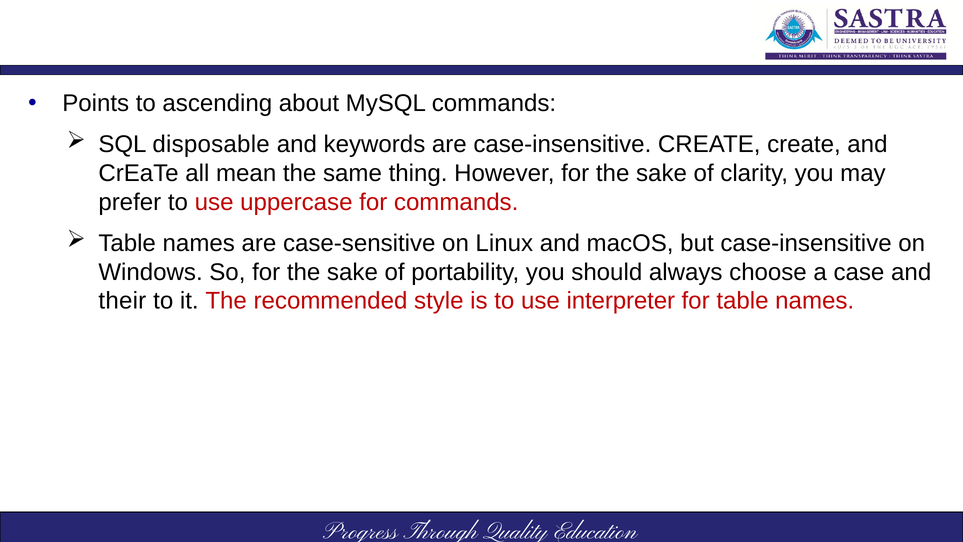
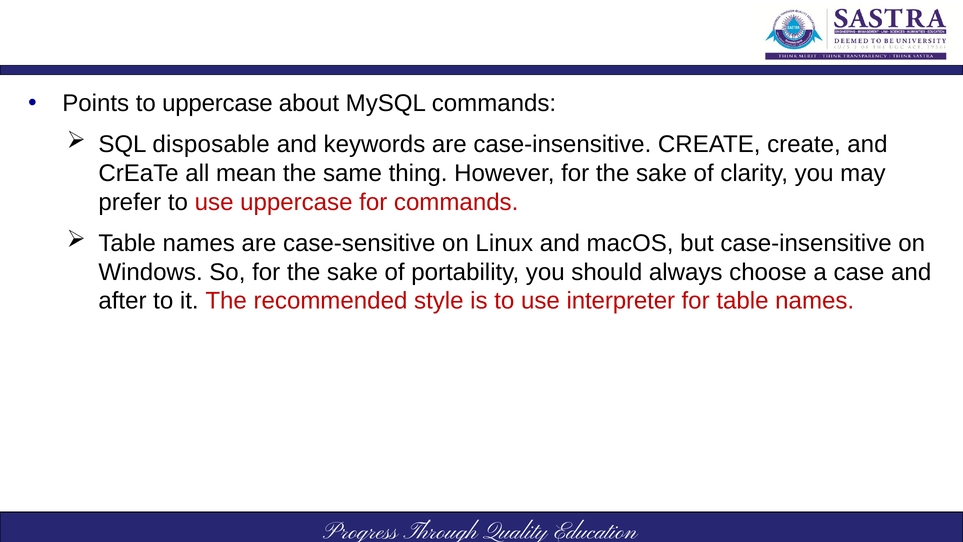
to ascending: ascending -> uppercase (217, 103)
their: their -> after (122, 301)
